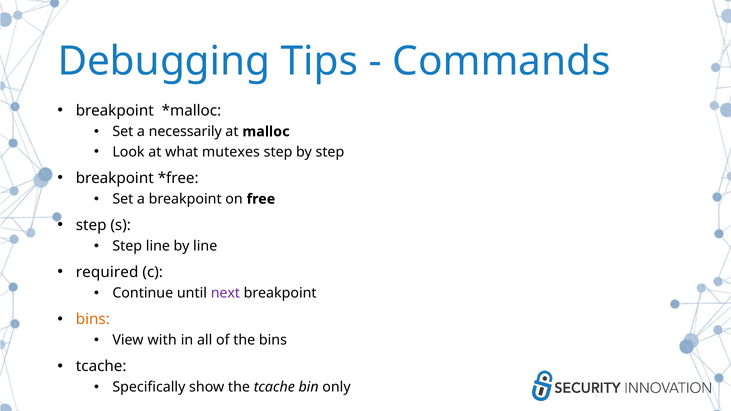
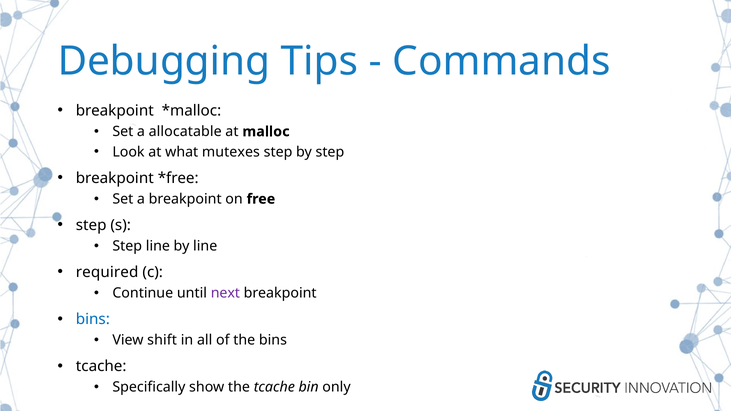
necessarily: necessarily -> allocatable (185, 132)
bins colour: orange -> blue (93, 319)
with: with -> shift (162, 340)
